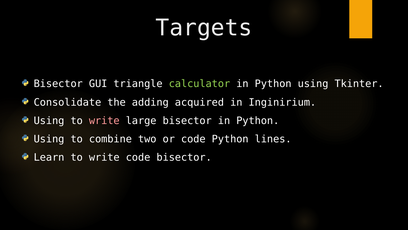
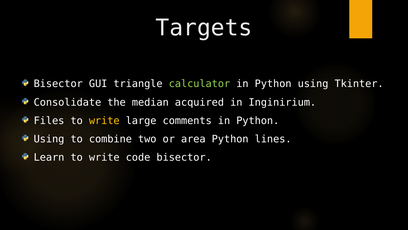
adding: adding -> median (150, 102)
Using: Using -> Files (49, 120)
write colour: pink -> yellow (104, 120)
large bisector: bisector -> comments (187, 120)
or code: code -> area (193, 139)
